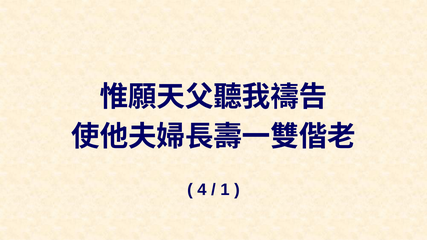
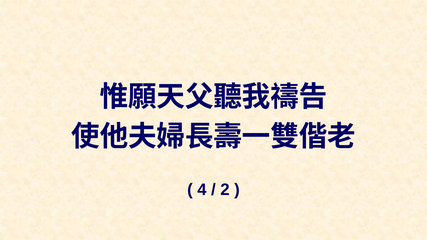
1: 1 -> 2 (225, 190)
